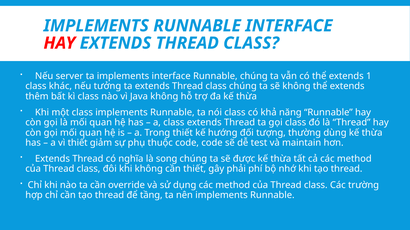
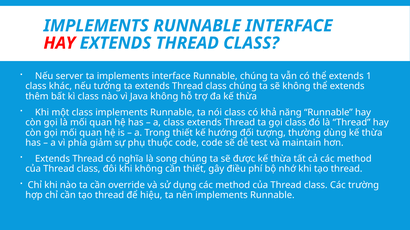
vì thiết: thiết -> phía (78, 143)
phải: phải -> điều (236, 169)
tầng: tầng -> hiệu (151, 196)
